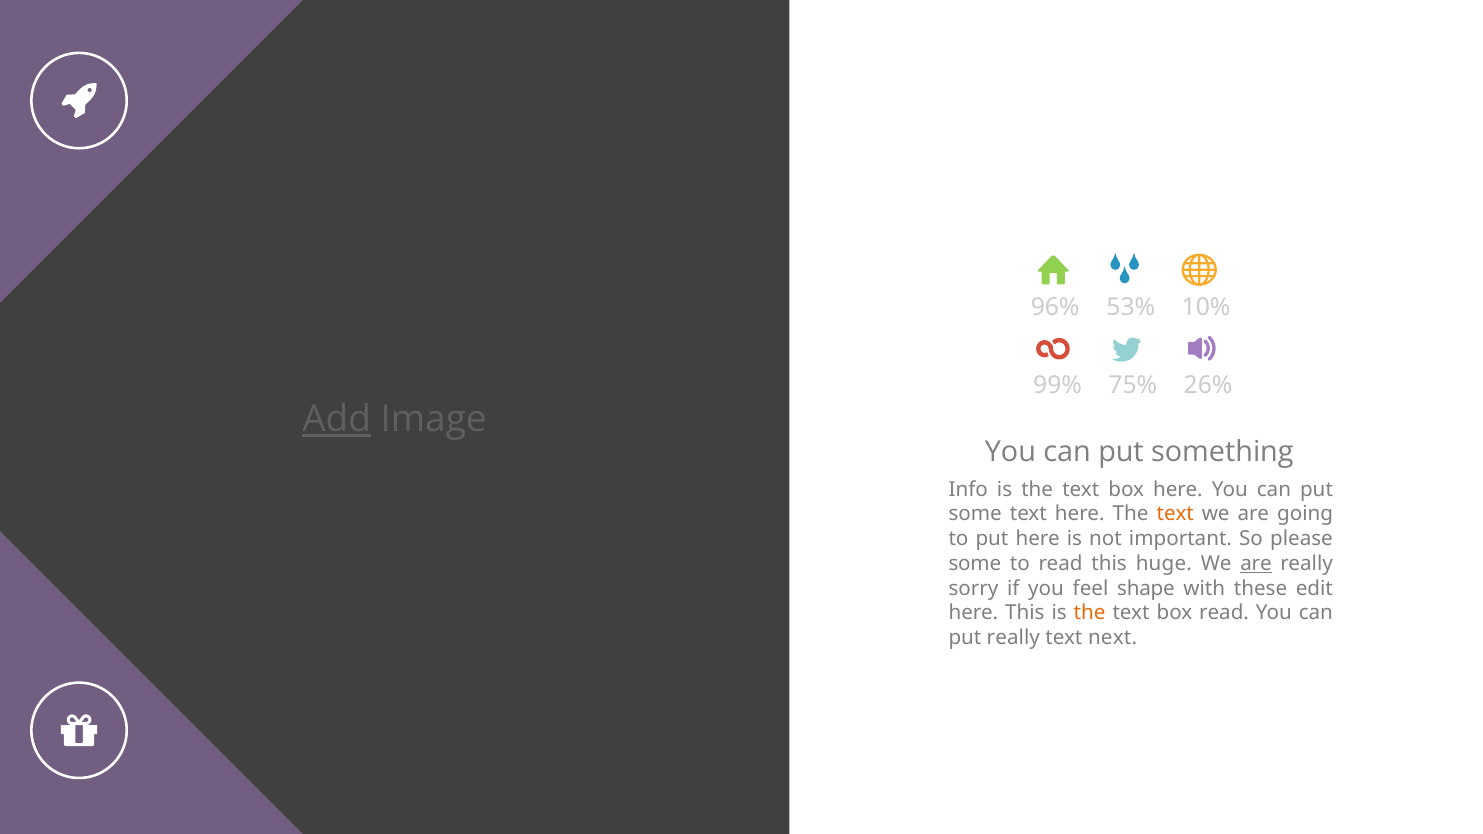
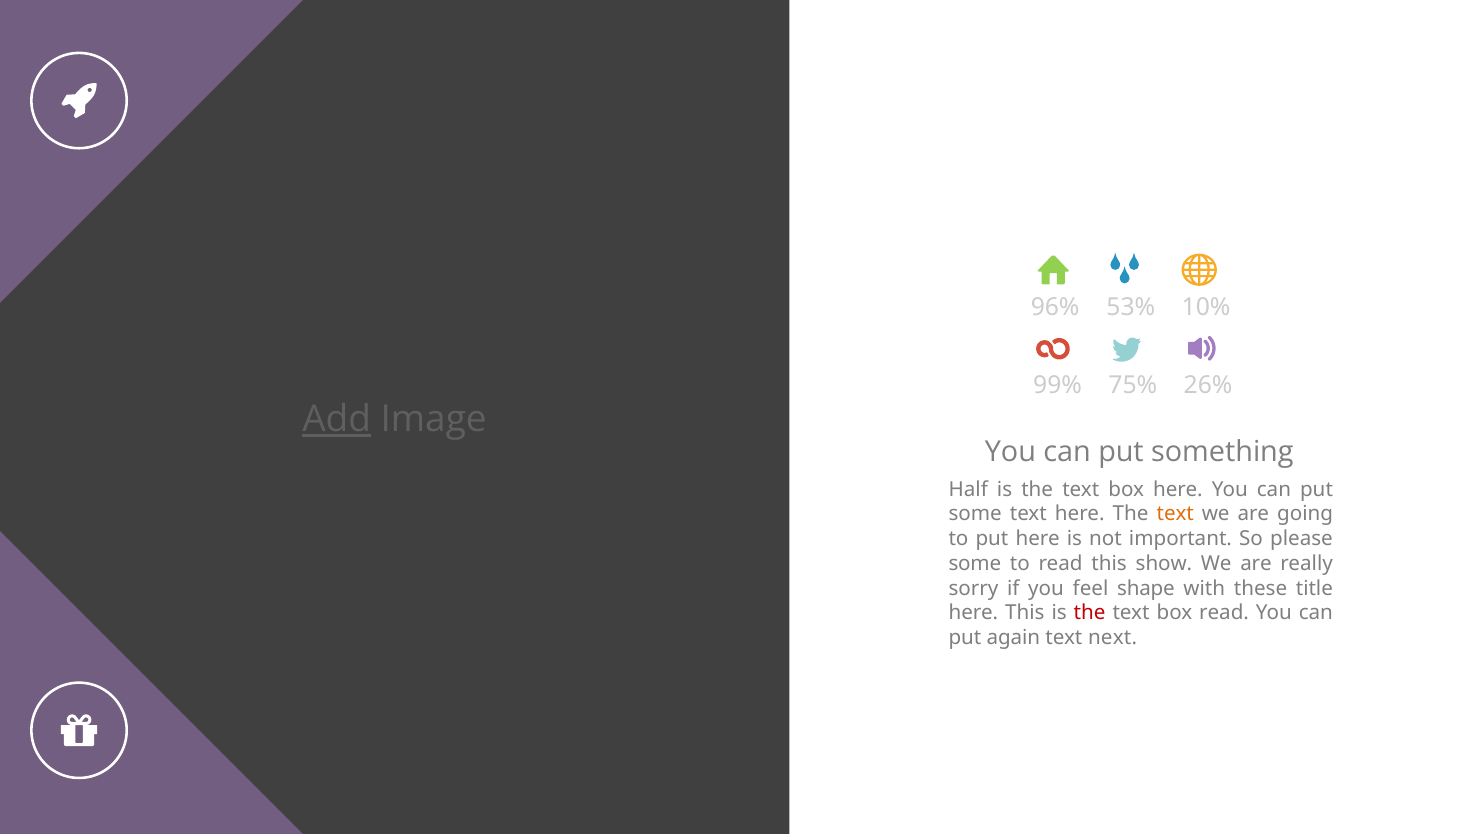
Info: Info -> Half (968, 489)
huge: huge -> show (1164, 564)
are underline: present -> none (1256, 564)
edit: edit -> title (1314, 588)
the colour: orange -> red (1090, 613)
put really: really -> again (1013, 638)
